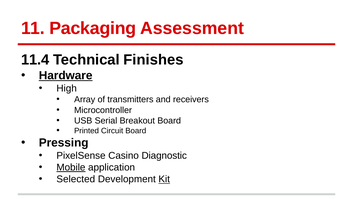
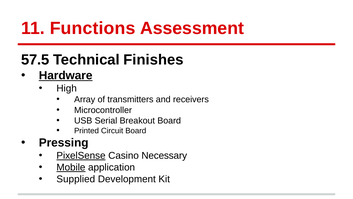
Packaging: Packaging -> Functions (93, 28)
11.4: 11.4 -> 57.5 (35, 60)
PixelSense underline: none -> present (81, 155)
Diagnostic: Diagnostic -> Necessary (164, 155)
Selected: Selected -> Supplied (76, 179)
Kit underline: present -> none (164, 179)
